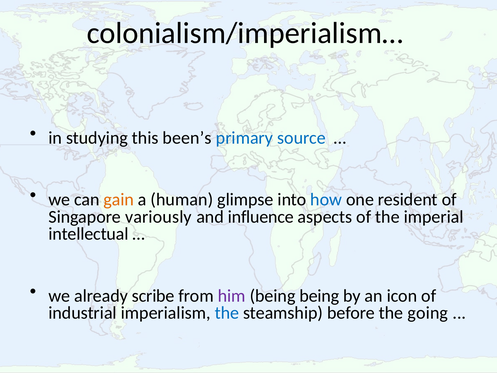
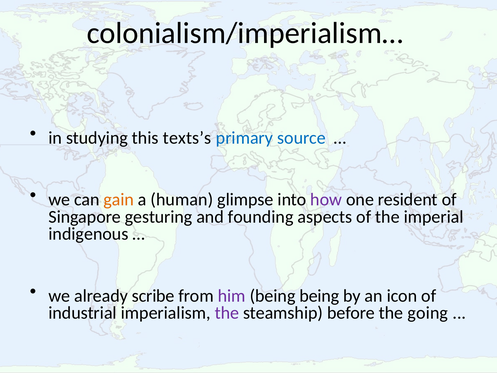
been’s: been’s -> texts’s (187, 138)
how colour: blue -> purple (326, 199)
variously: variously -> gesturing (159, 217)
influence: influence -> founding (261, 217)
intellectual: intellectual -> indigenous (88, 234)
the colour: blue -> purple (227, 313)
